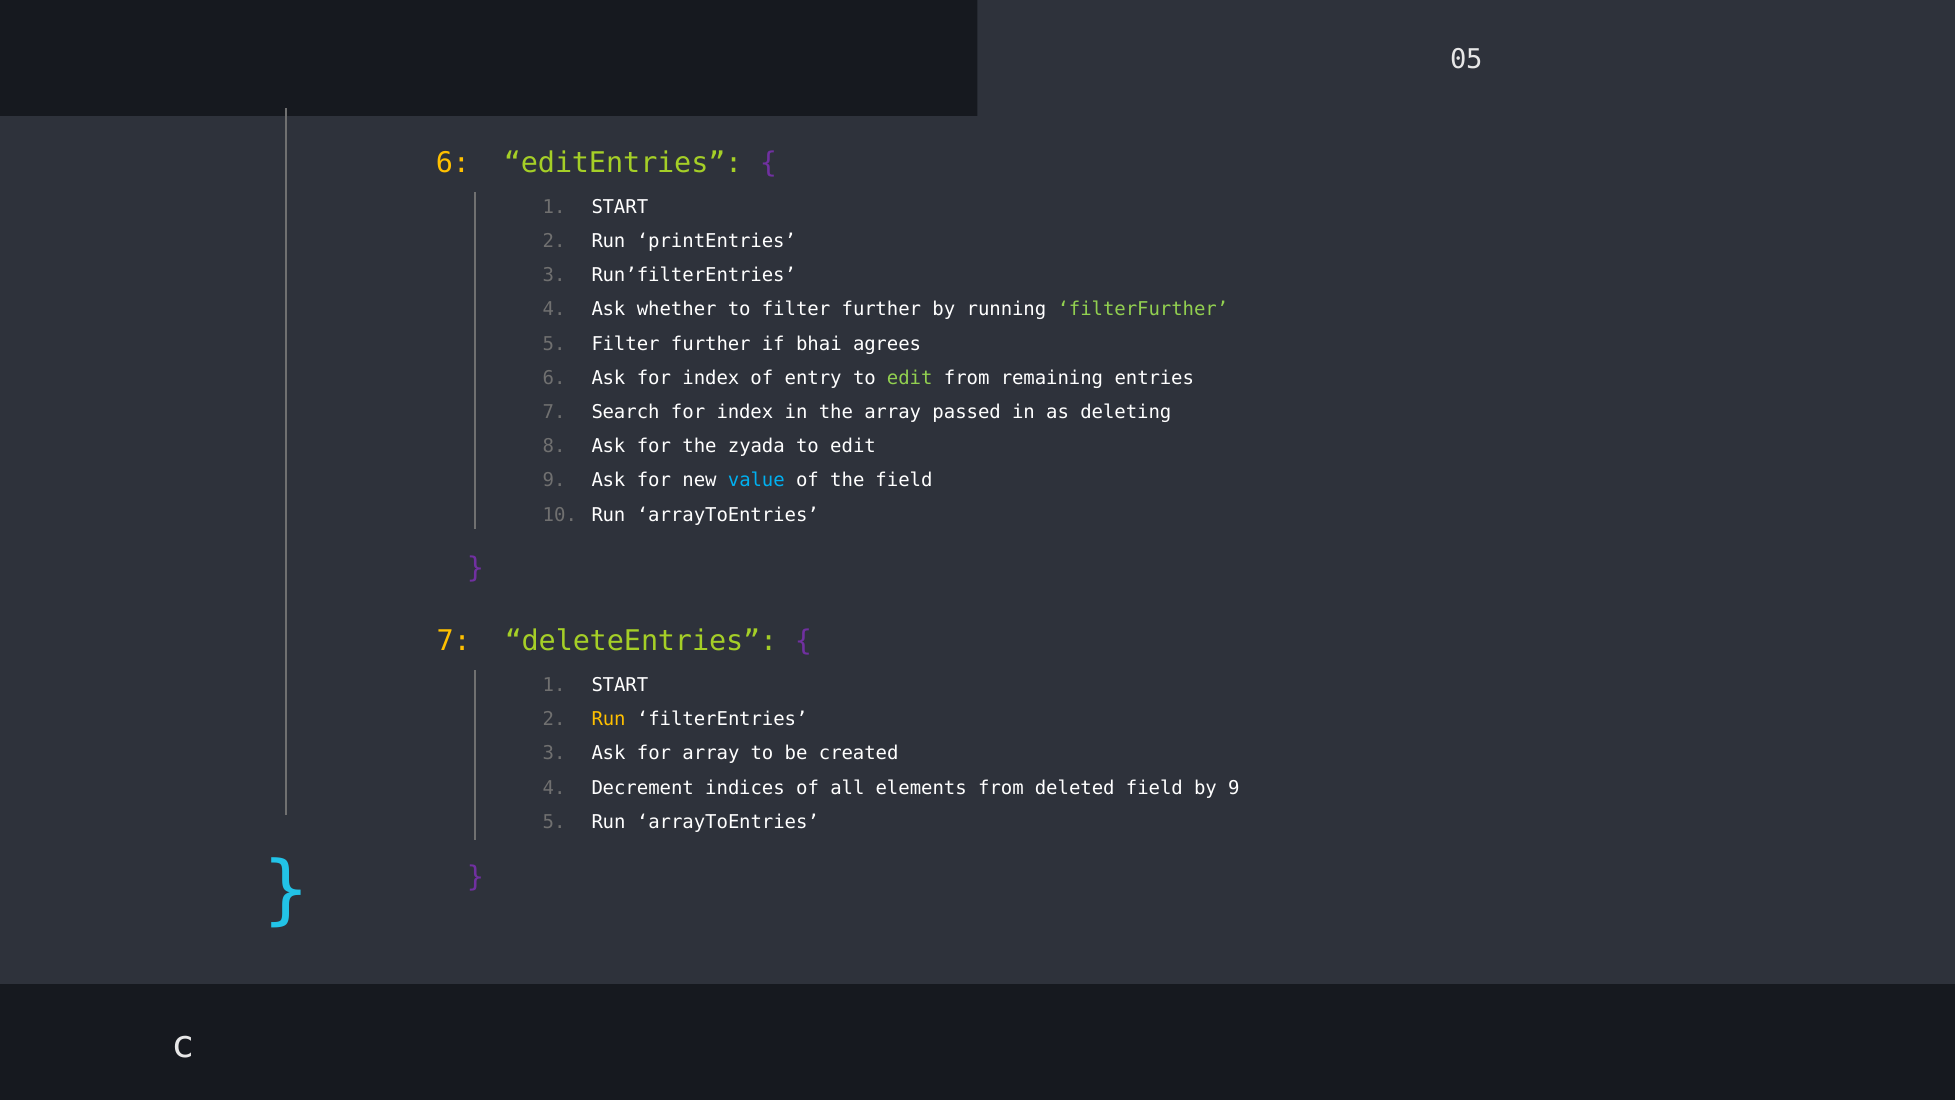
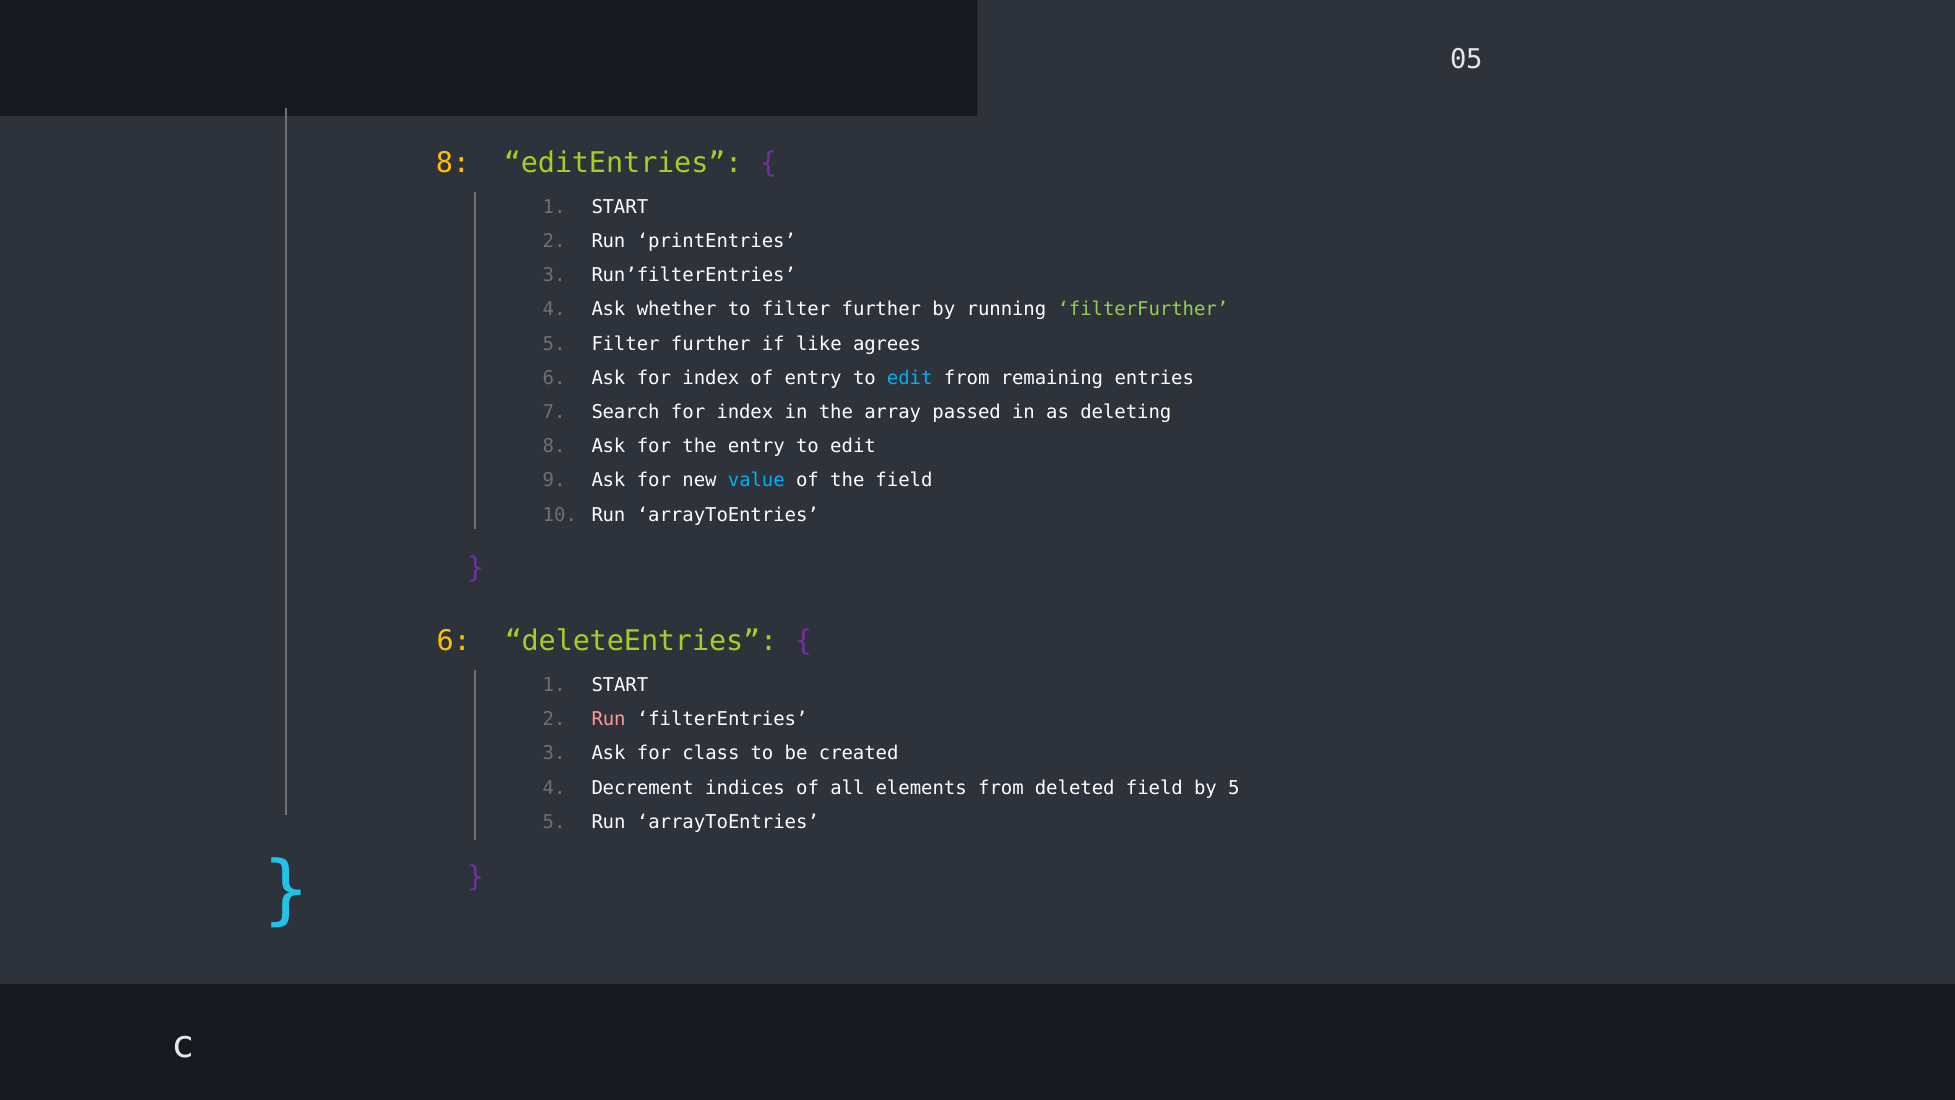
6: 6 -> 8 (453, 163)
bhai: bhai -> like (819, 344)
edit colour: light green -> light blue (910, 378)
the zyada: zyada -> entry (756, 446)
7: 7 -> 6 (454, 641)
Run colour: yellow -> pink (609, 719)
for array: array -> class (711, 753)
by 9: 9 -> 5 (1234, 788)
